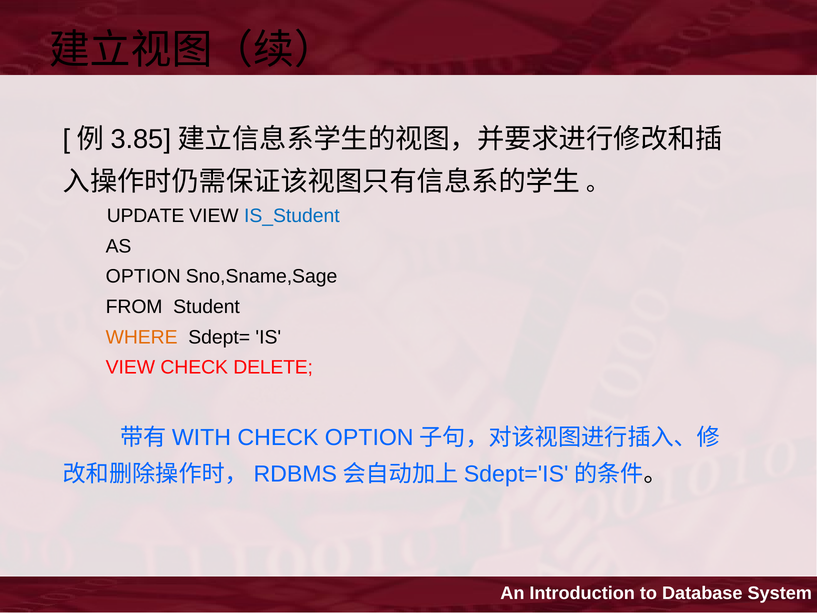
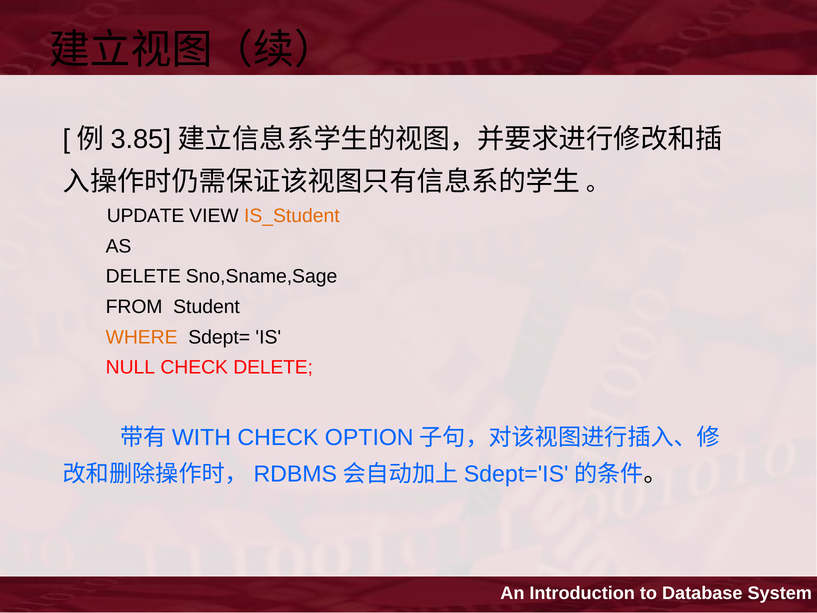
IS_Student colour: blue -> orange (292, 216)
OPTION: OPTION -> DELETE (143, 276)
VIEW: VIEW -> NULL (130, 367)
